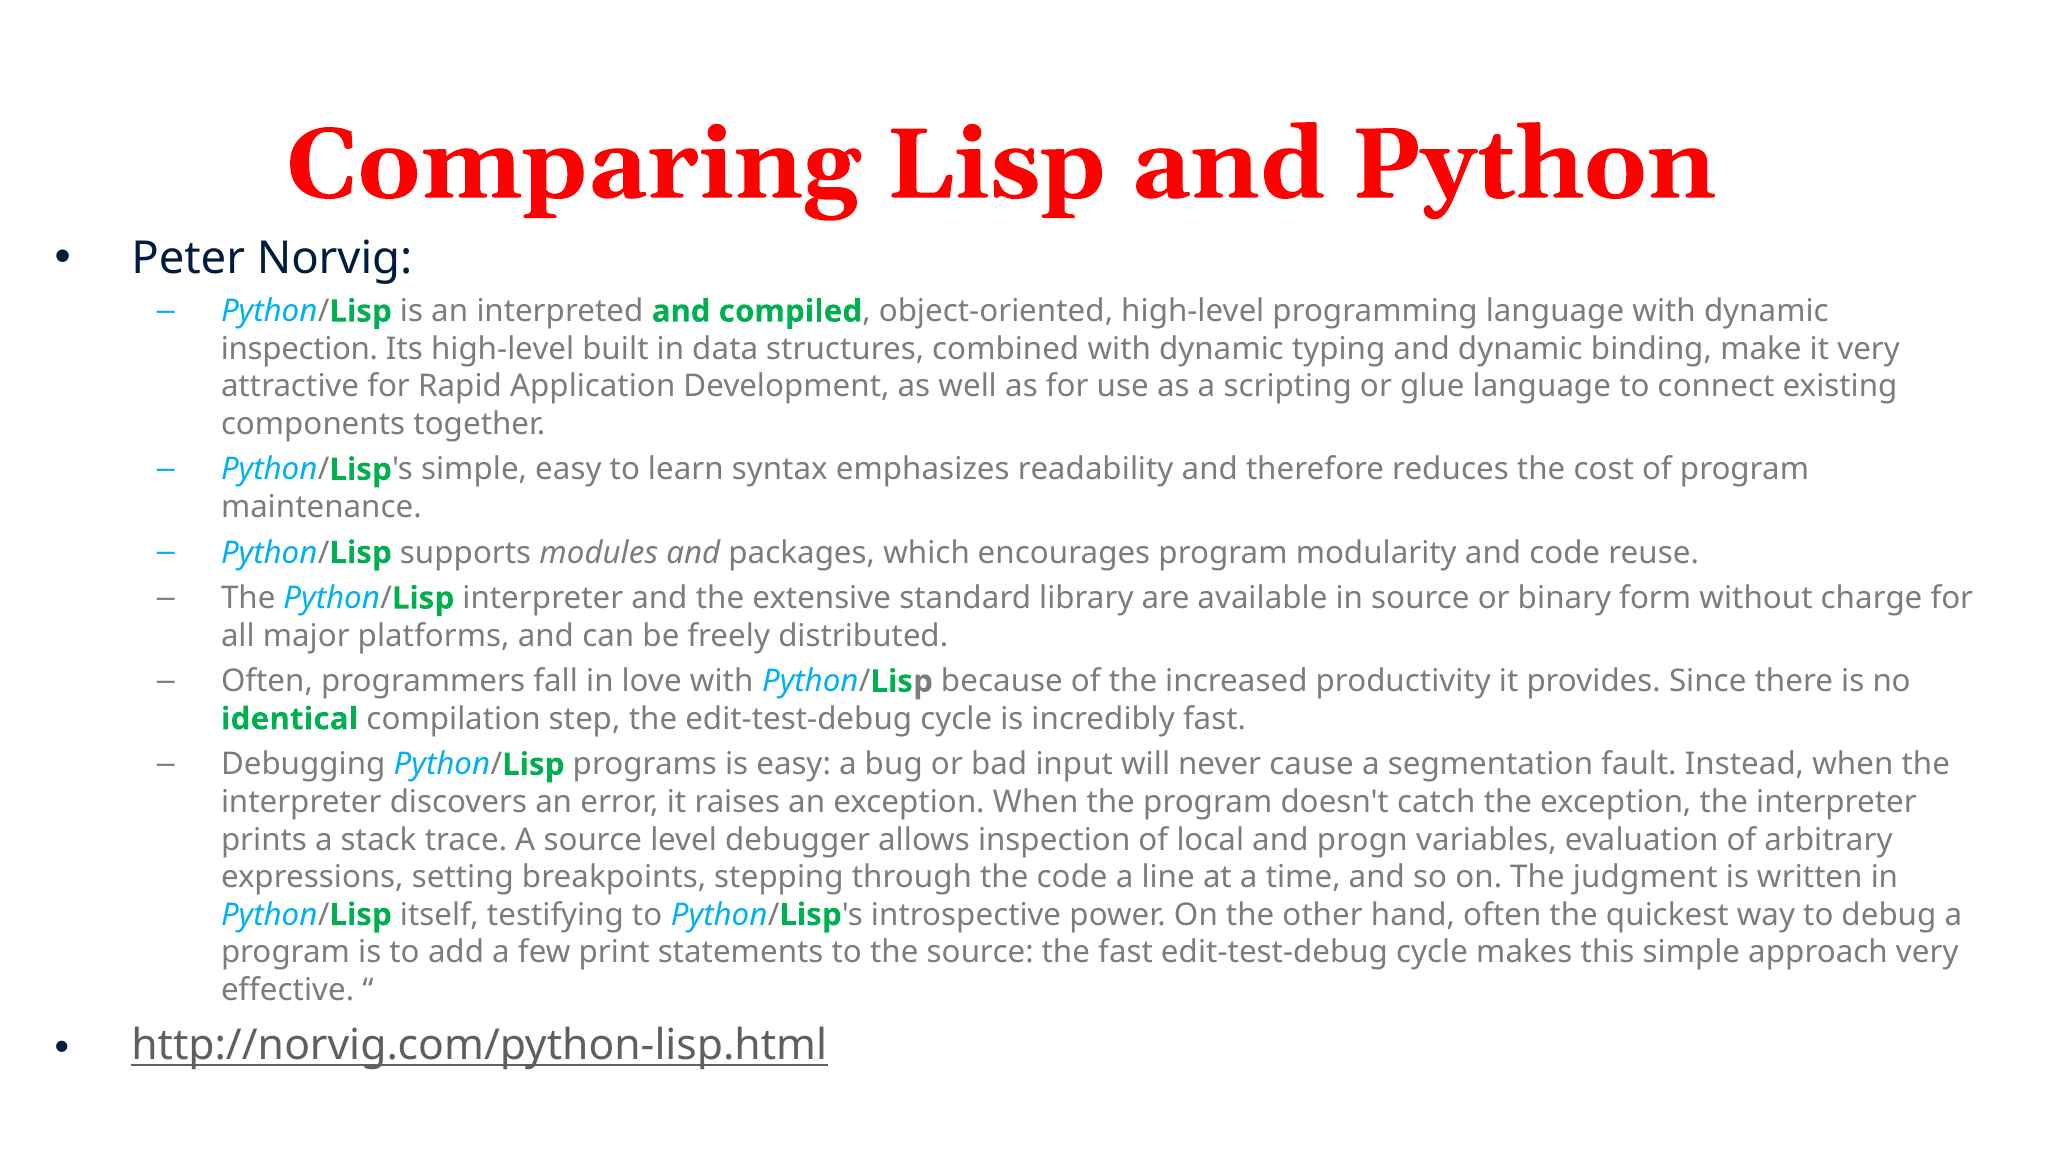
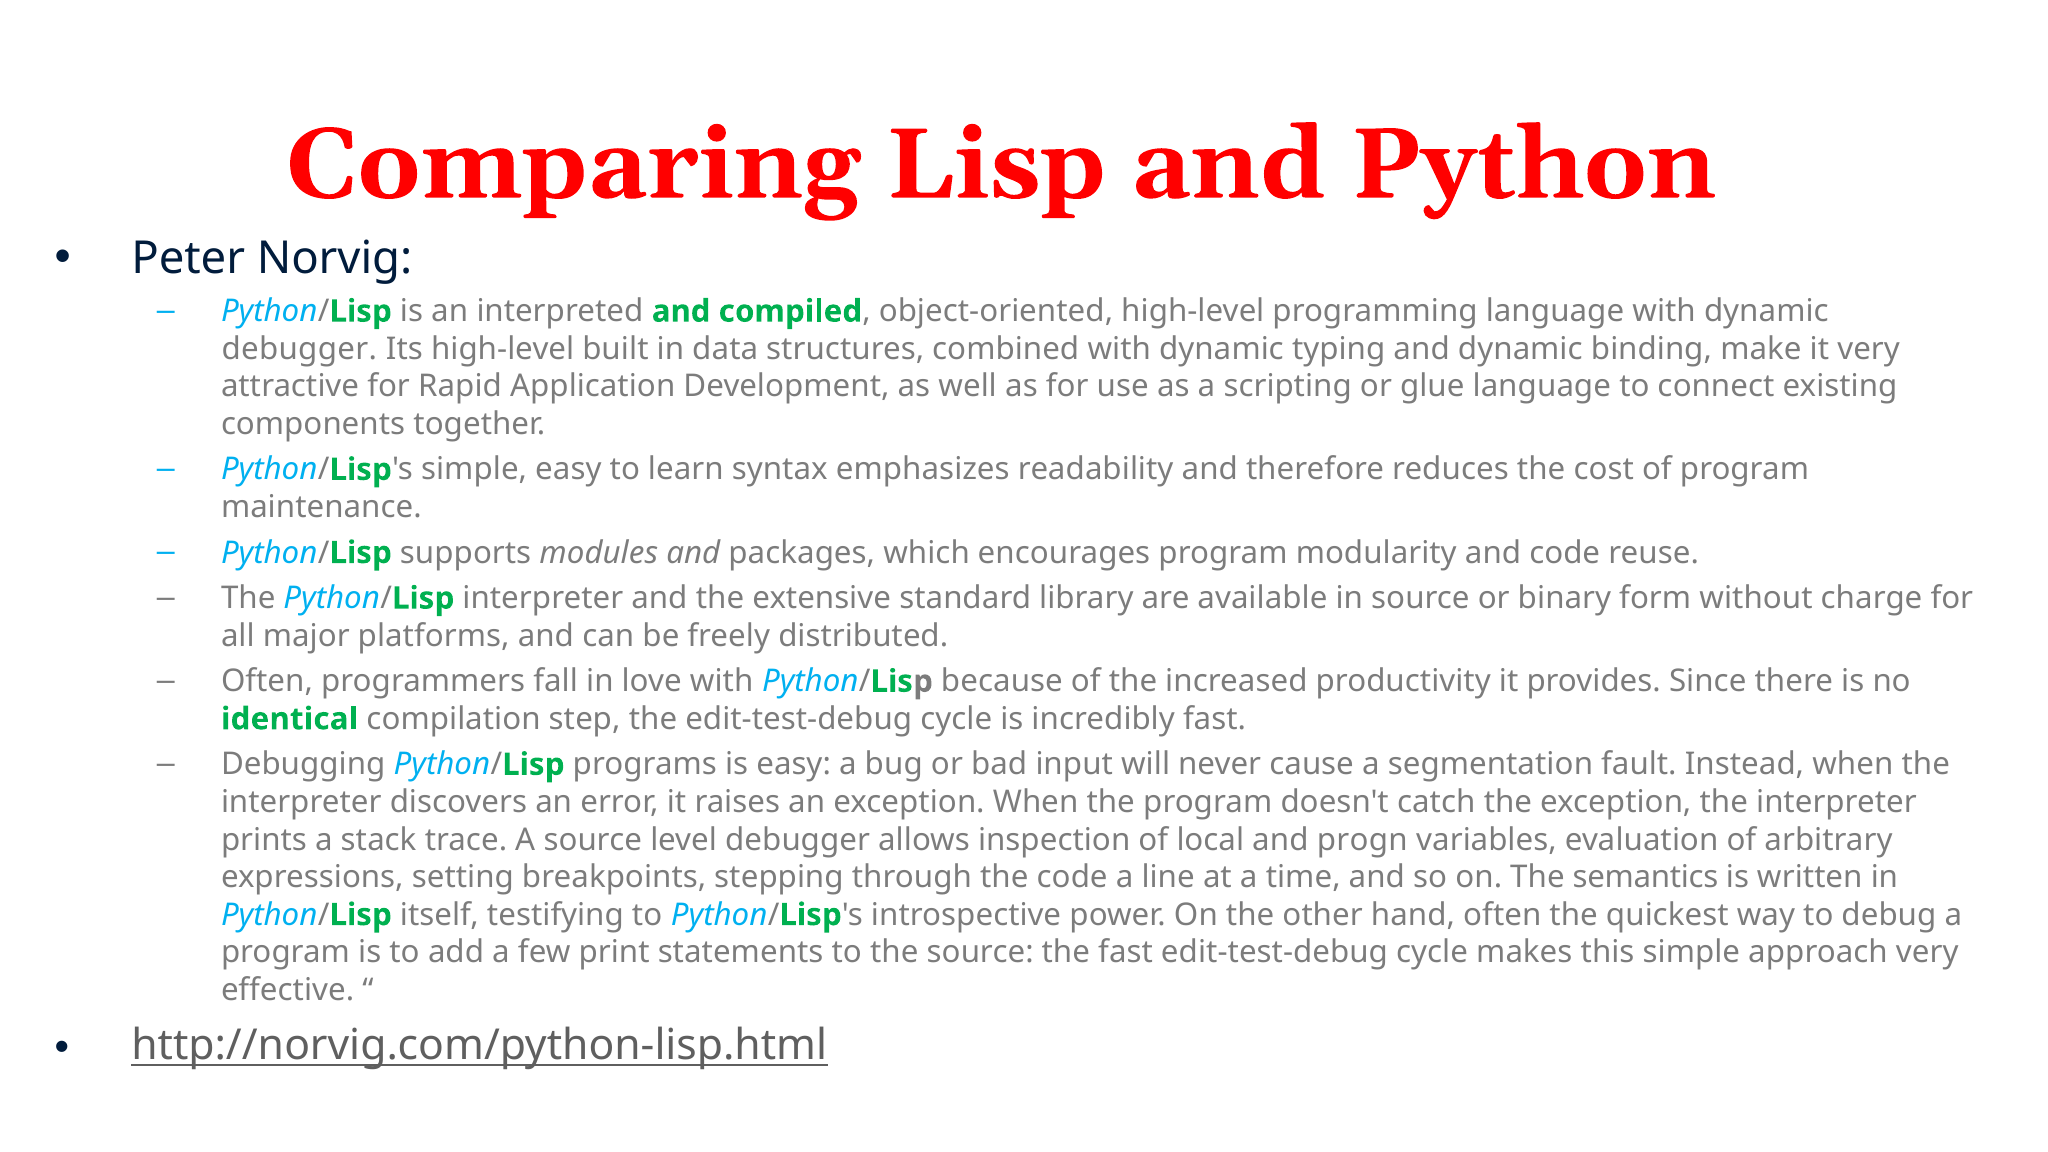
inspection: inspection -> debugger (299, 349)
judgment: judgment -> semantics (1646, 877)
